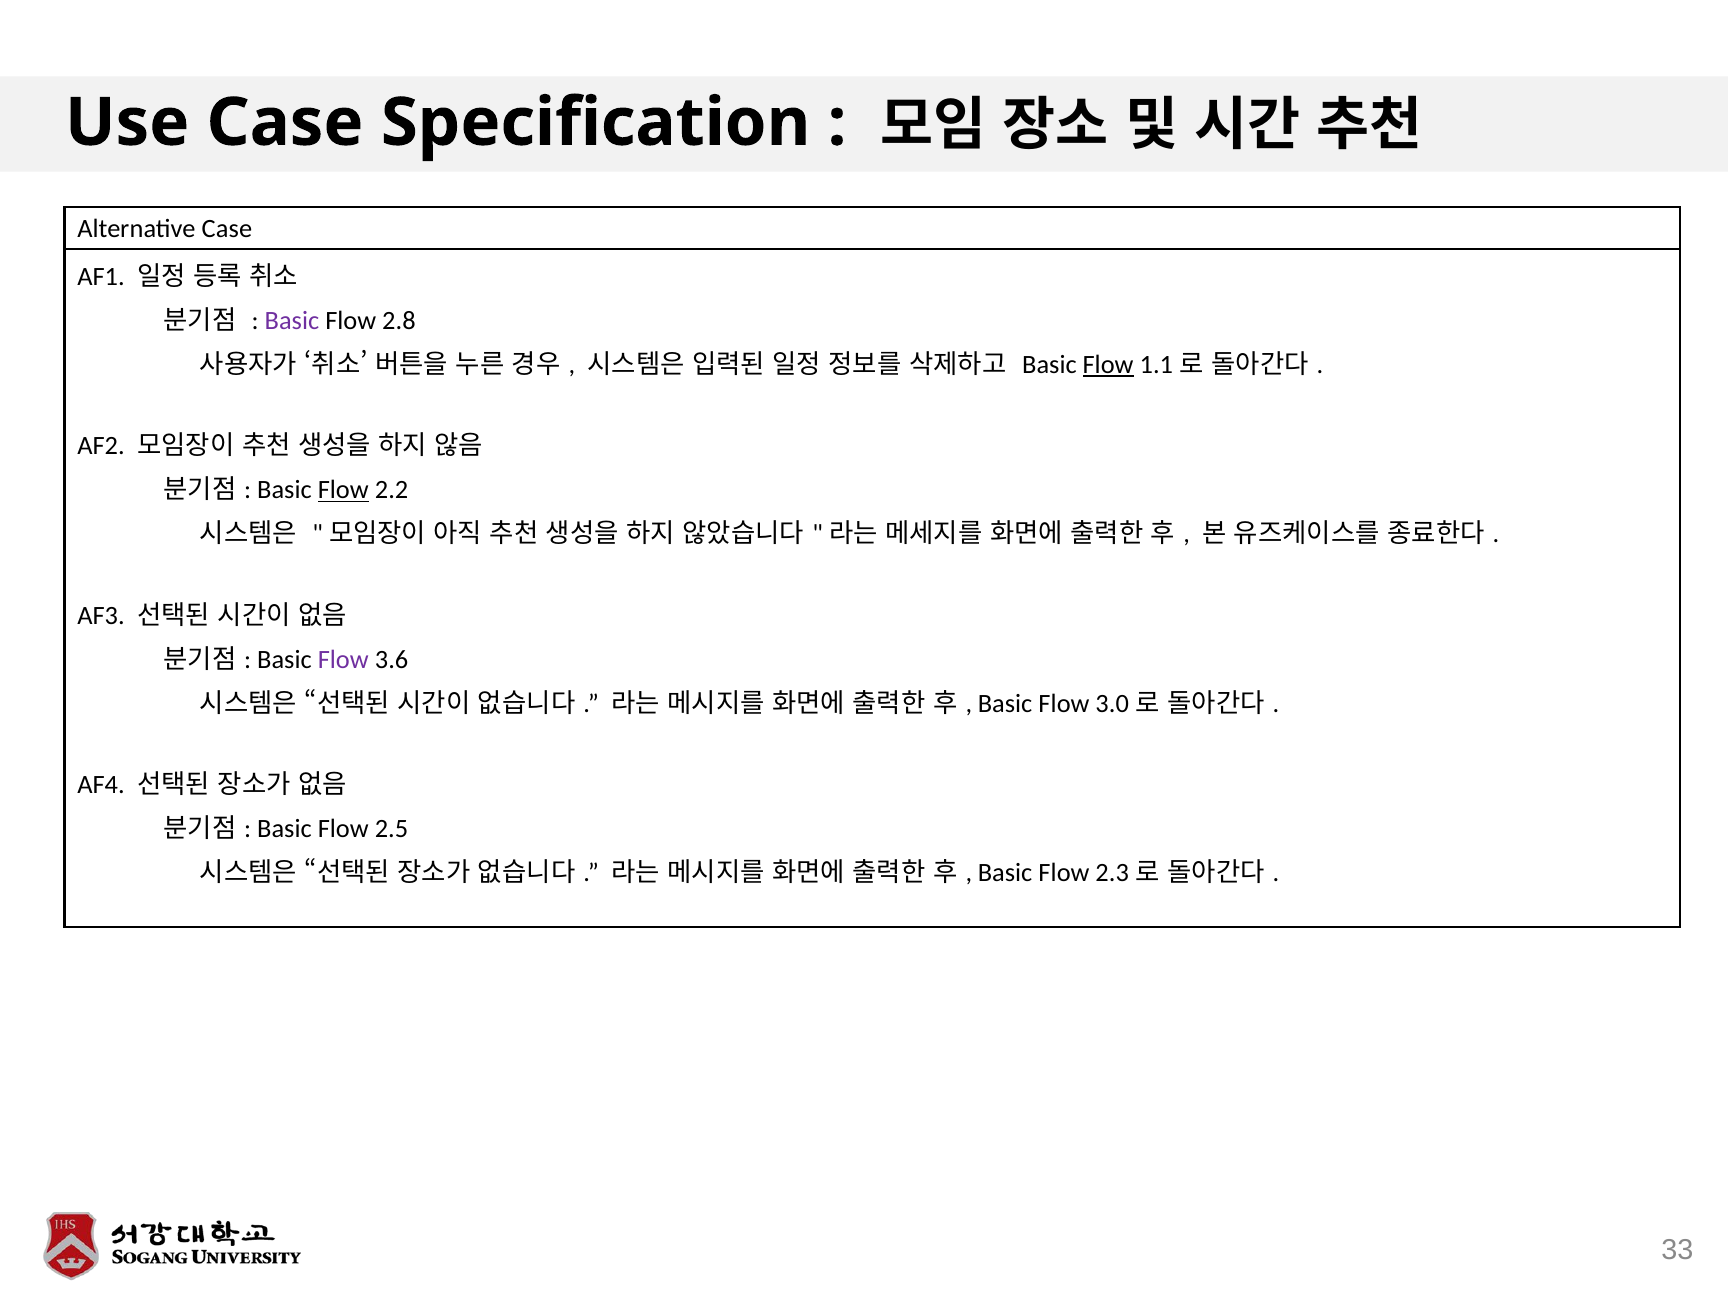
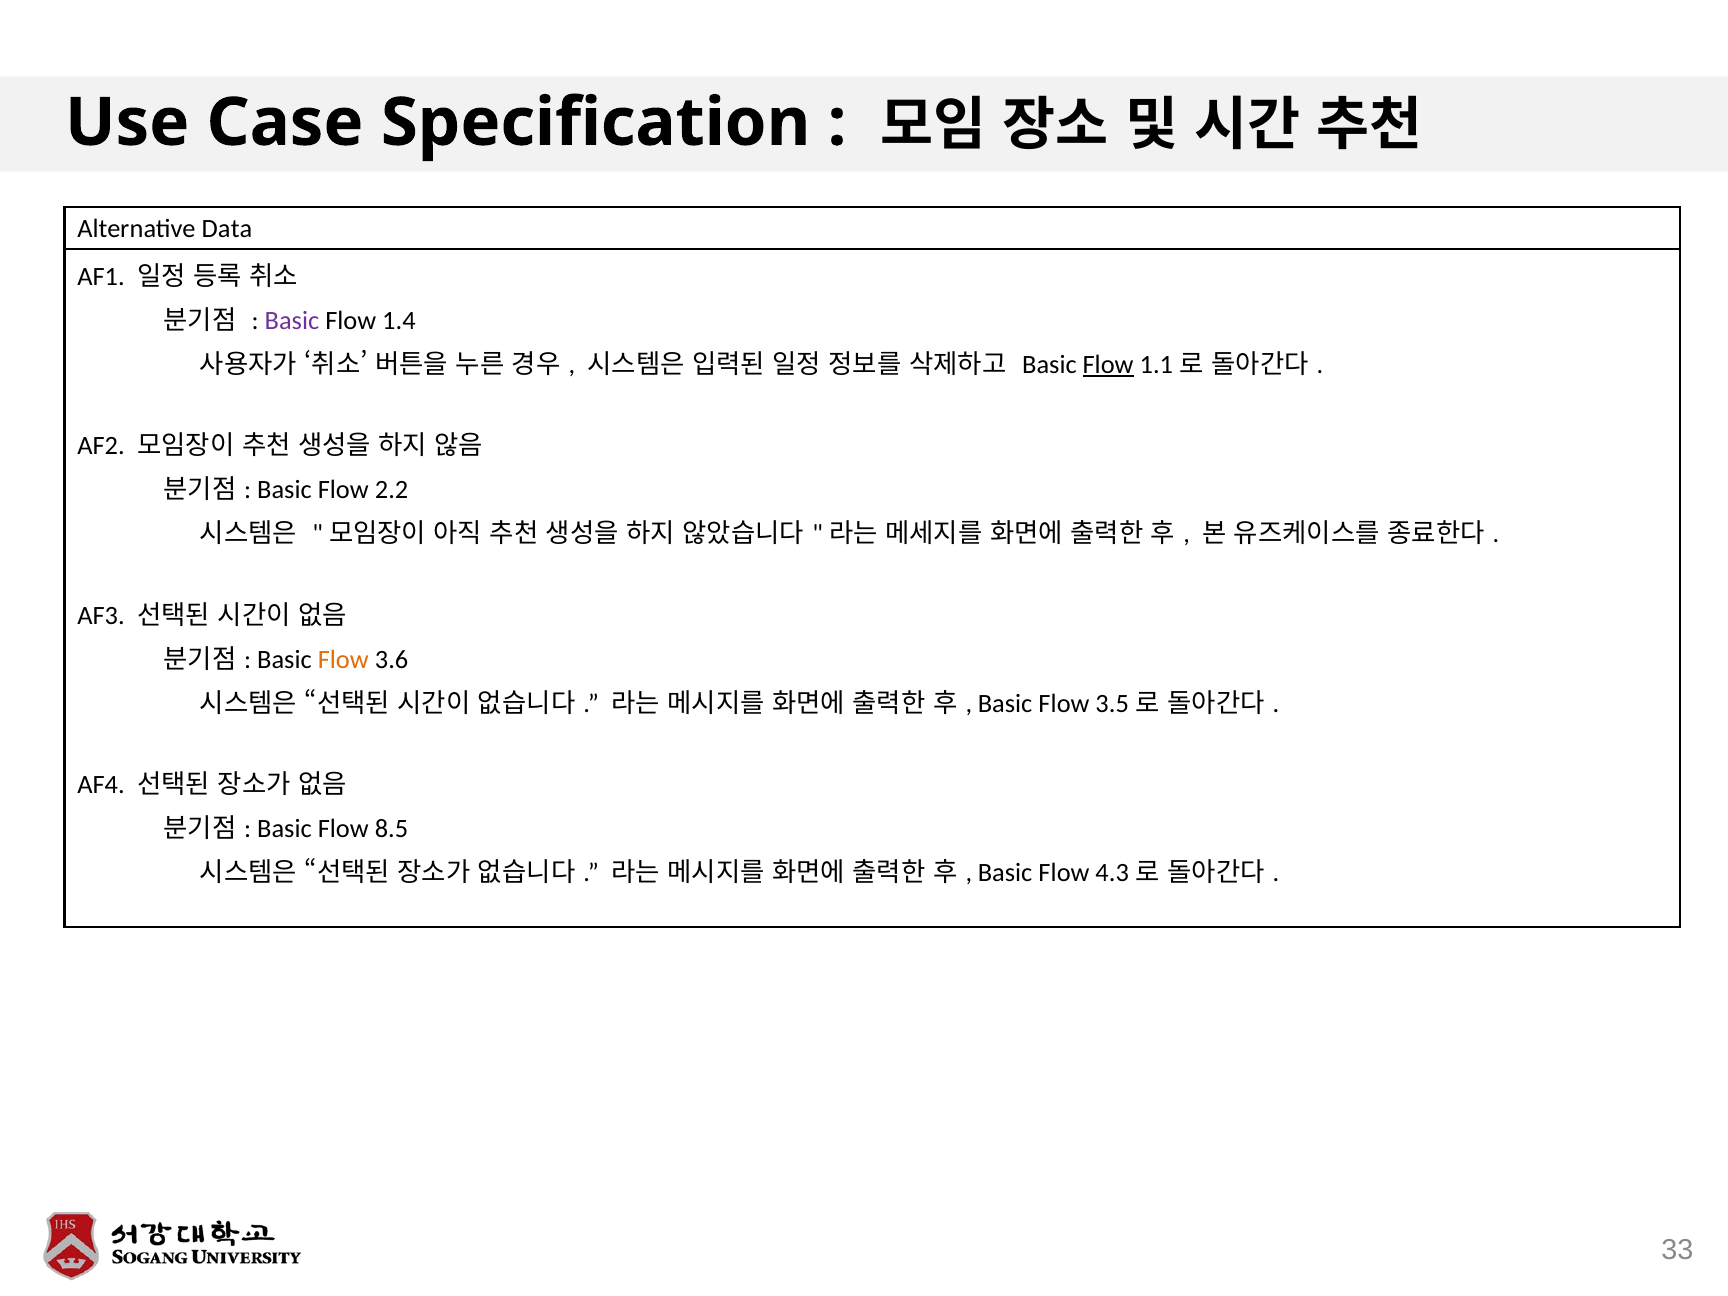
Alternative Case: Case -> Data (227, 229)
2.8: 2.8 -> 1.4 (399, 321)
Flow underline: present -> none (343, 490)
Flow colour: purple -> orange (343, 660)
3.0: 3.0 -> 3.5 (1112, 704)
2.5: 2.5 -> 8.5 (391, 829)
2.3: 2.3 -> 4.3 (1112, 873)
